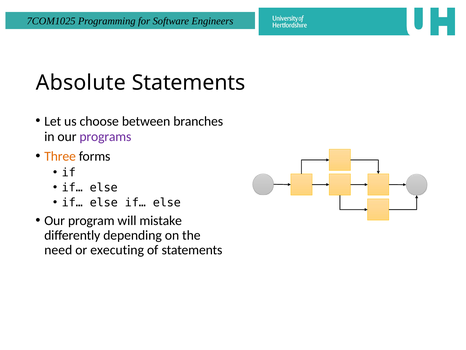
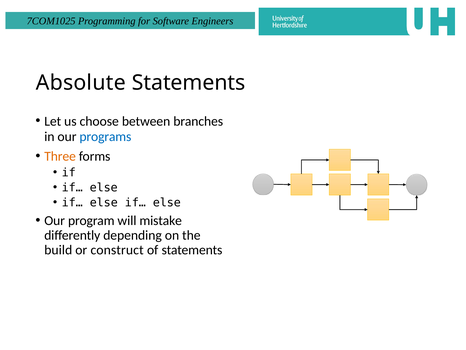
programs colour: purple -> blue (105, 137)
need: need -> build (58, 250)
executing: executing -> construct (117, 250)
